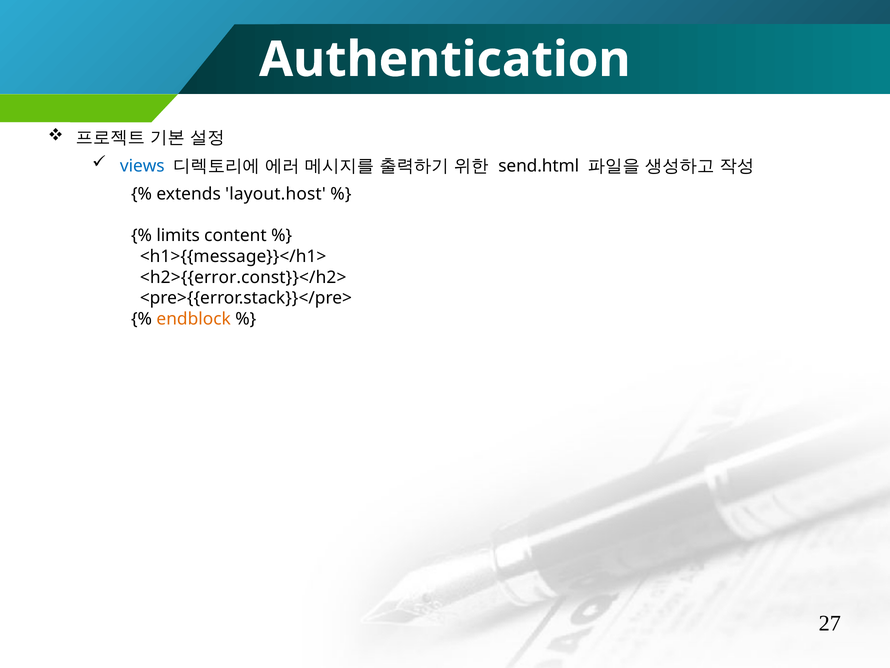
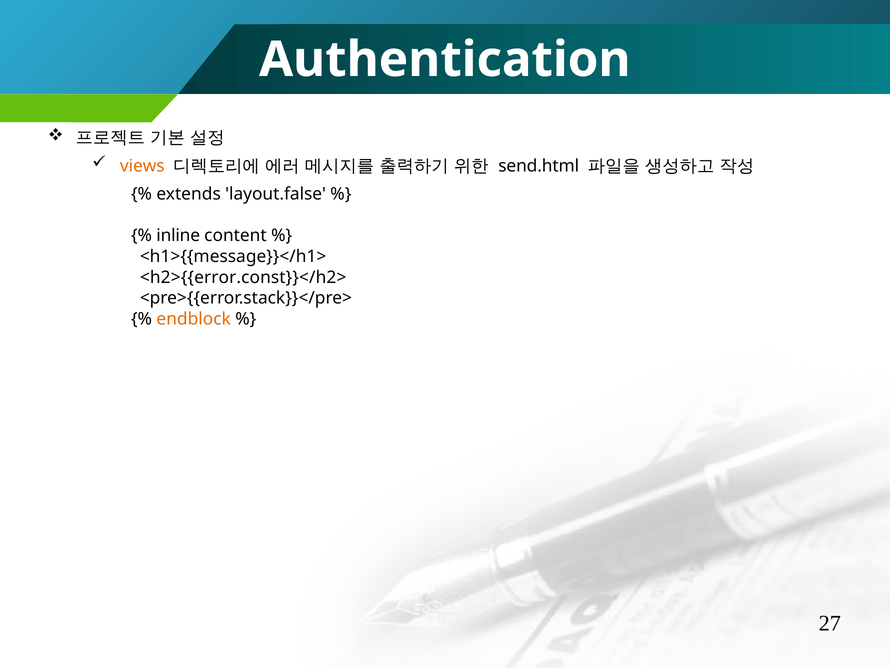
views colour: blue -> orange (142, 166)
layout.host: layout.host -> layout.false (276, 194)
limits: limits -> inline (178, 236)
